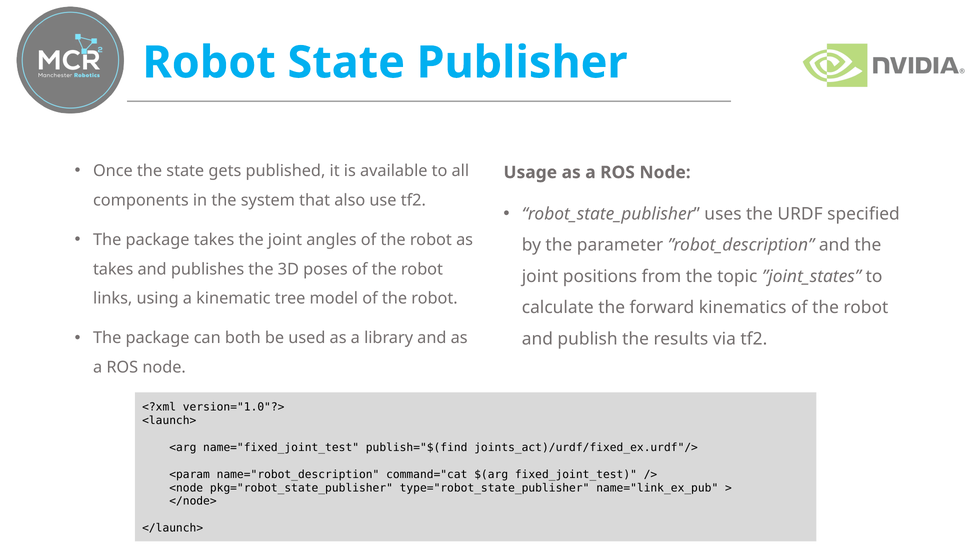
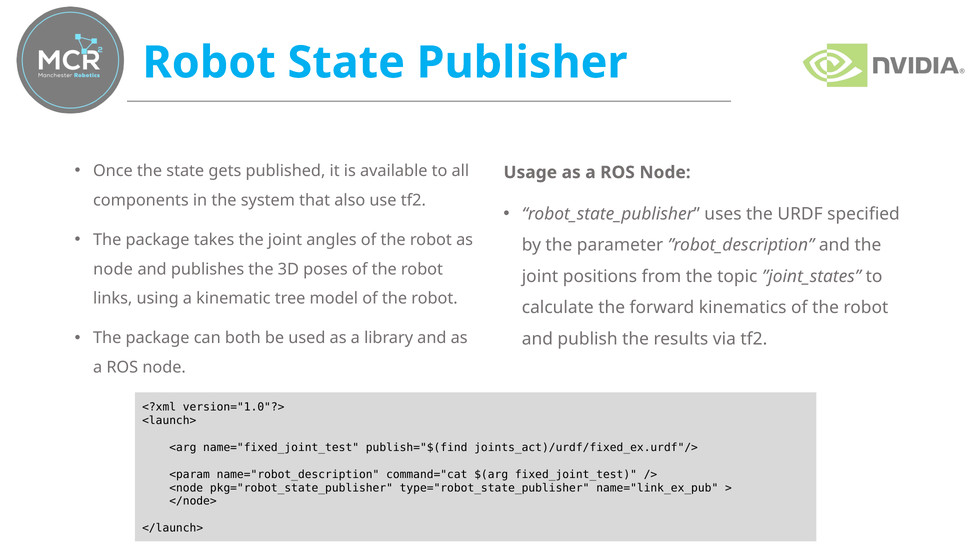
takes: takes -> node (113, 269)
